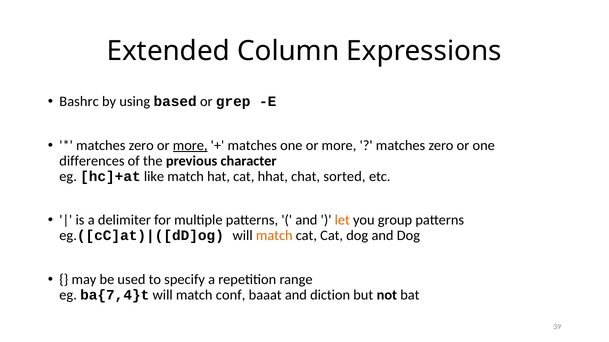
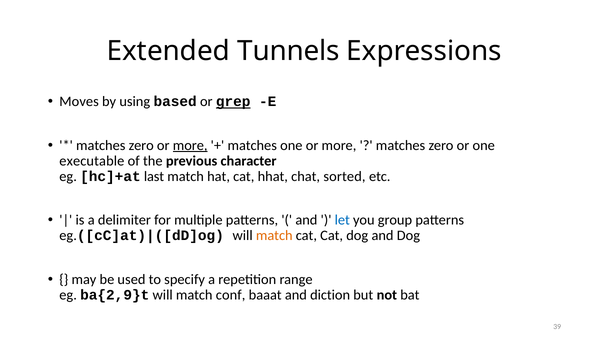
Column: Column -> Tunnels (288, 51)
Bashrc: Bashrc -> Moves (79, 102)
grep underline: none -> present (233, 102)
differences: differences -> executable (92, 161)
like: like -> last (154, 177)
let colour: orange -> blue (342, 221)
ba{7,4}t: ba{7,4}t -> ba{2,9}t (115, 295)
